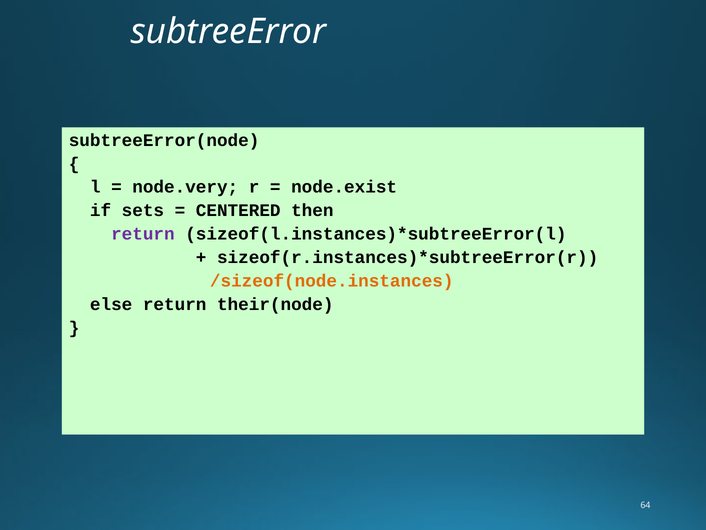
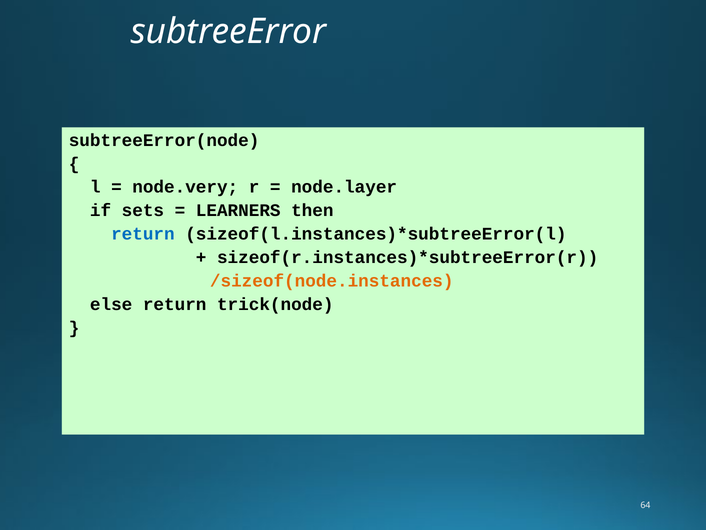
node.exist: node.exist -> node.layer (344, 187)
CENTERED: CENTERED -> LEARNERS (238, 210)
return colour: purple -> blue (143, 234)
their(node: their(node -> trick(node (275, 304)
